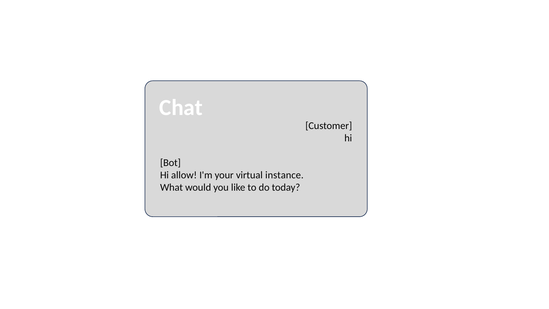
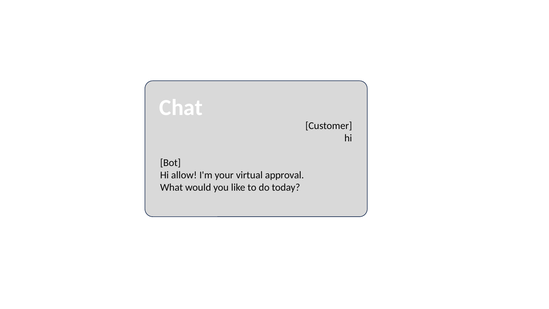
instance: instance -> approval (284, 175)
